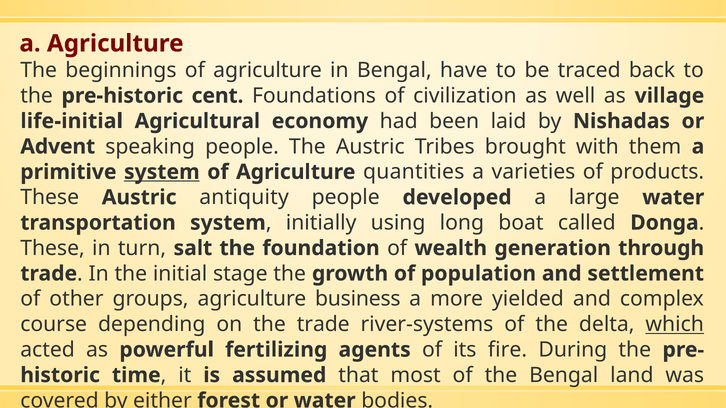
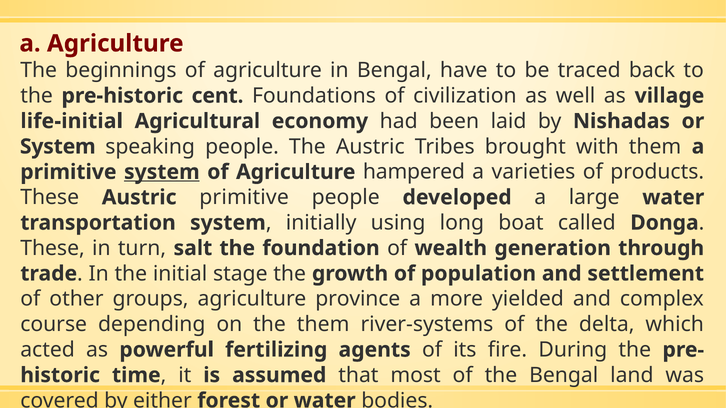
Advent: Advent -> System (58, 147)
quantities: quantities -> hampered (414, 172)
Austric antiquity: antiquity -> primitive (244, 198)
business: business -> province (358, 299)
the trade: trade -> them (323, 325)
which underline: present -> none (675, 325)
